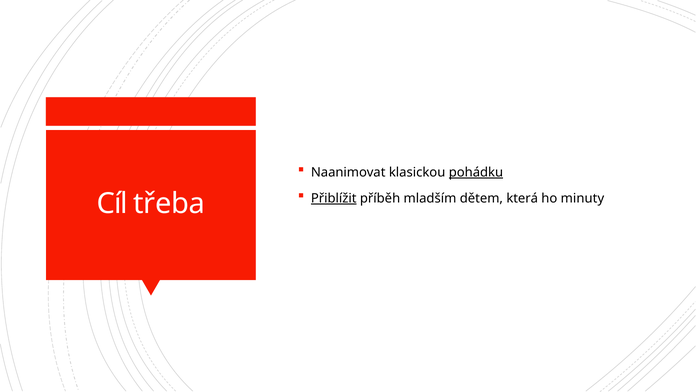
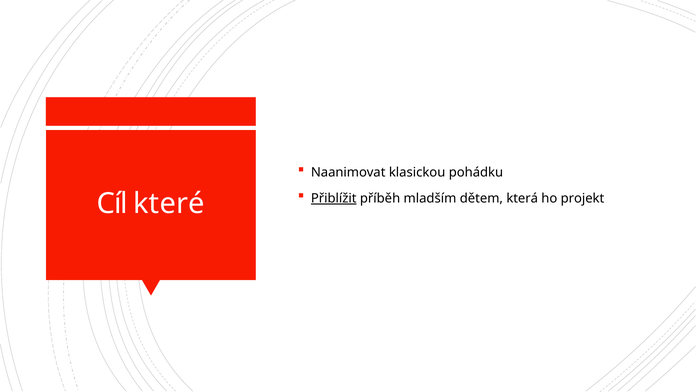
pohádku underline: present -> none (476, 172)
minuty: minuty -> projekt (582, 198)
třeba: třeba -> které (169, 204)
